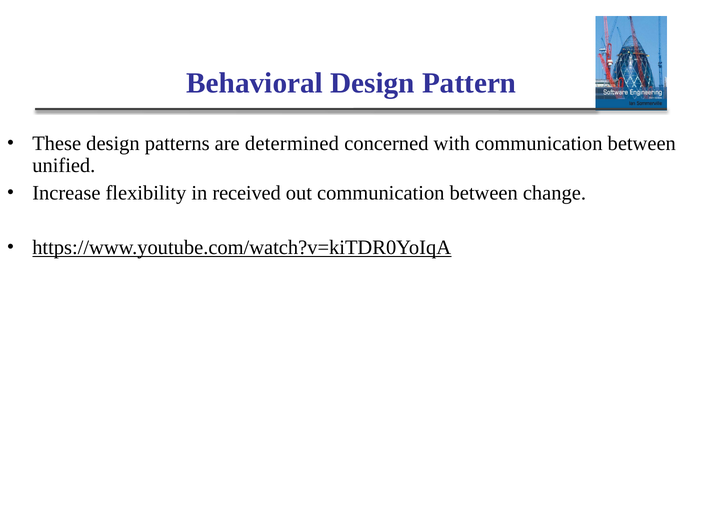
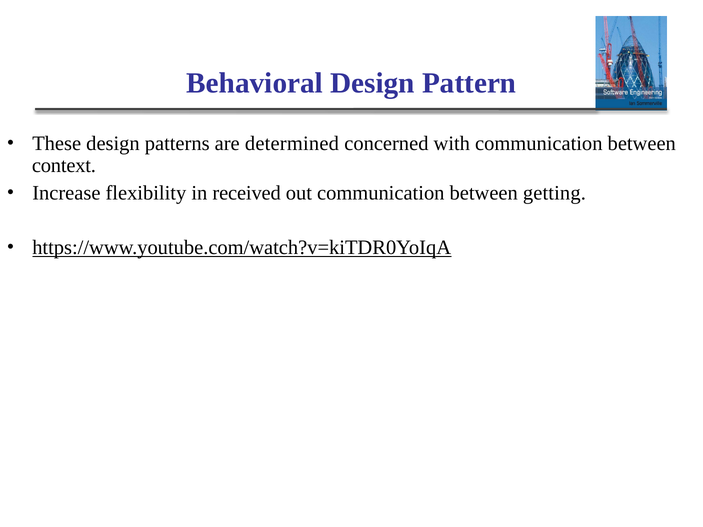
unified: unified -> context (64, 166)
change: change -> getting (554, 193)
